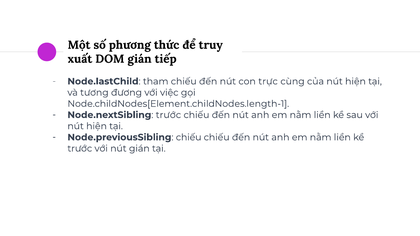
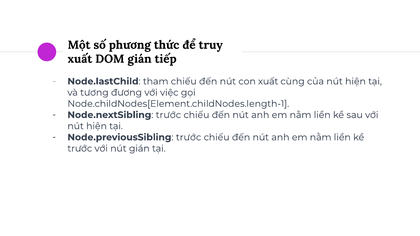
con trực: trực -> xuất (268, 81)
chiếu: chiếu -> trước (189, 137)
